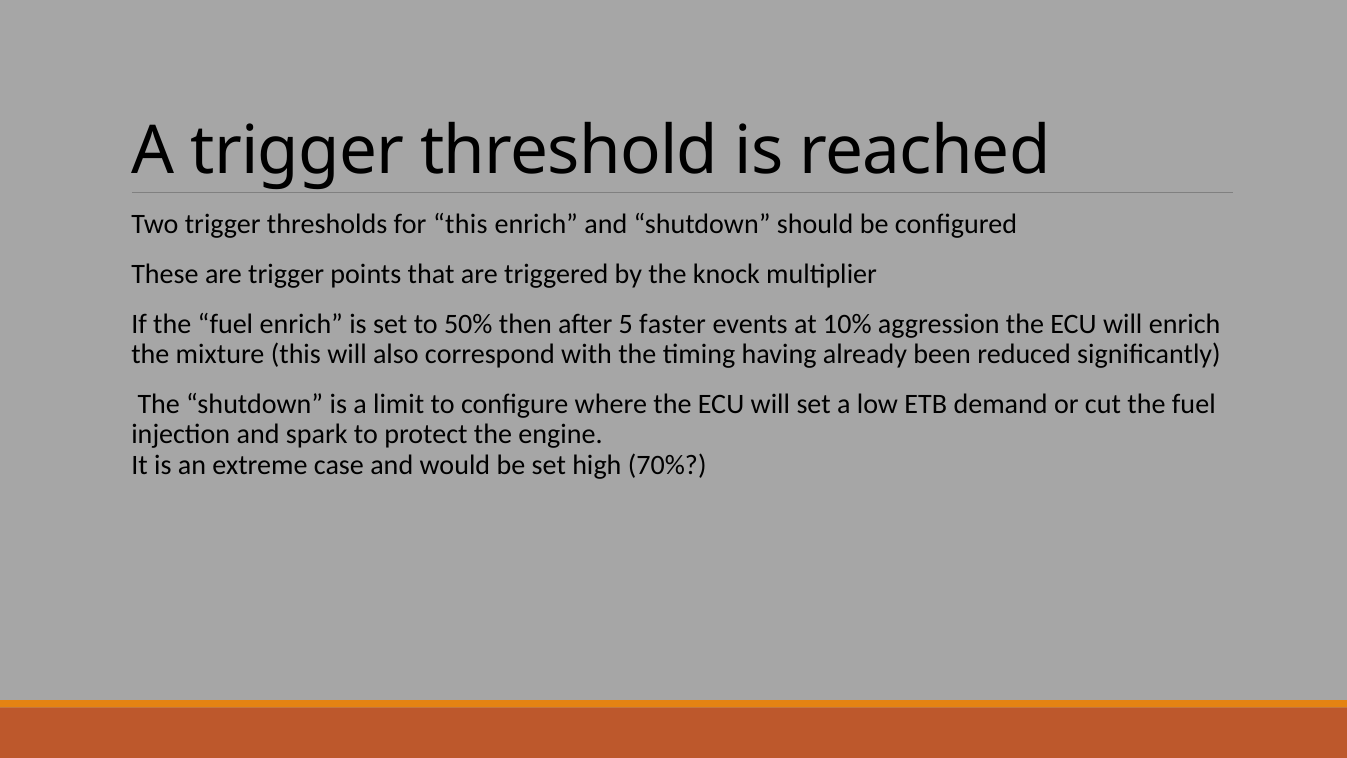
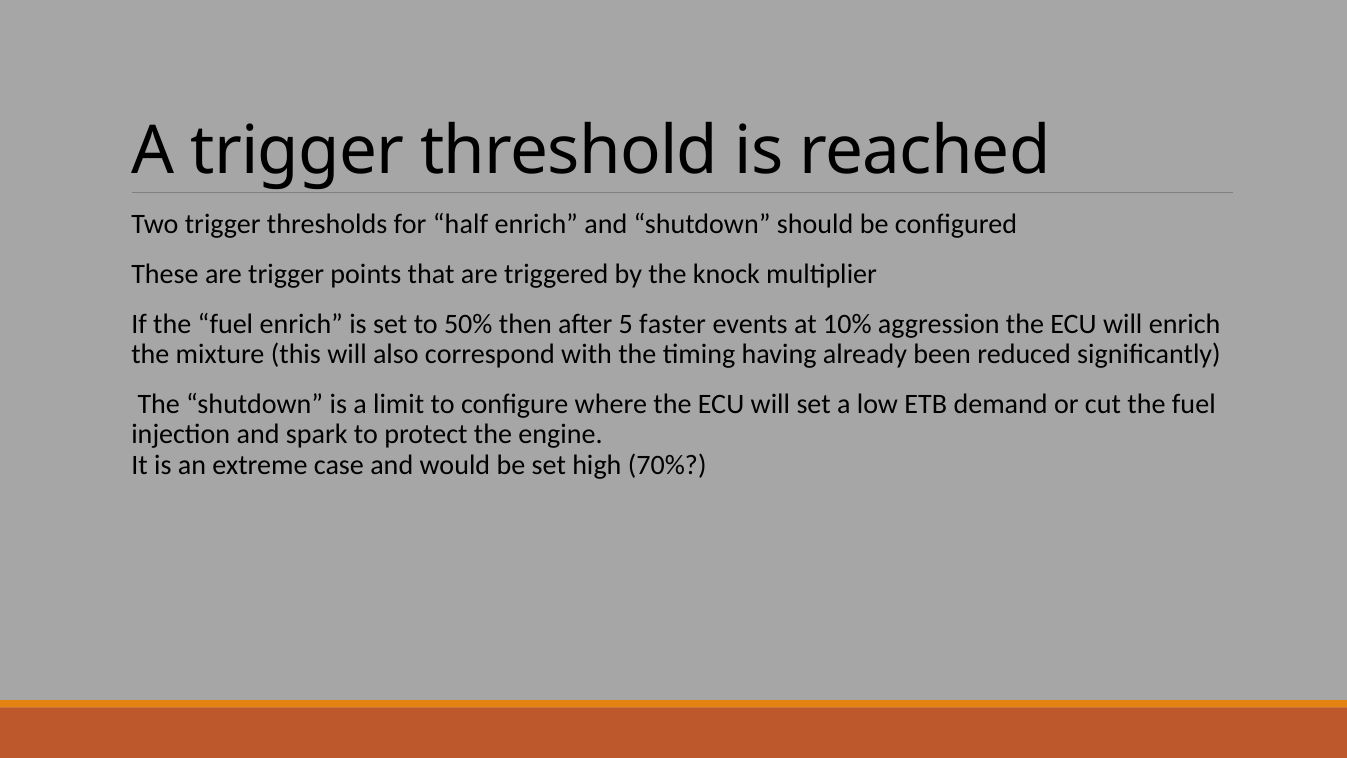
for this: this -> half (460, 224)
